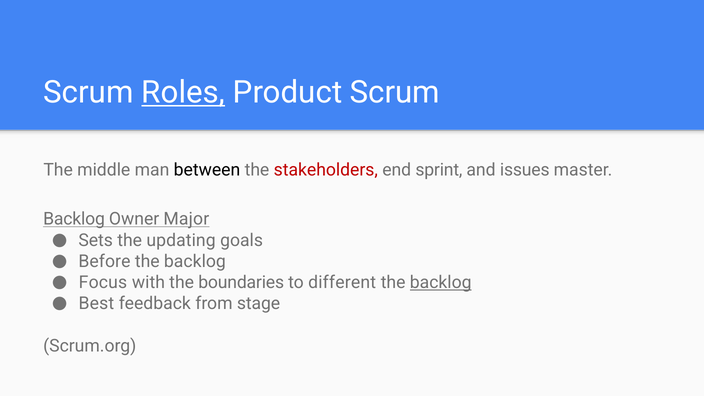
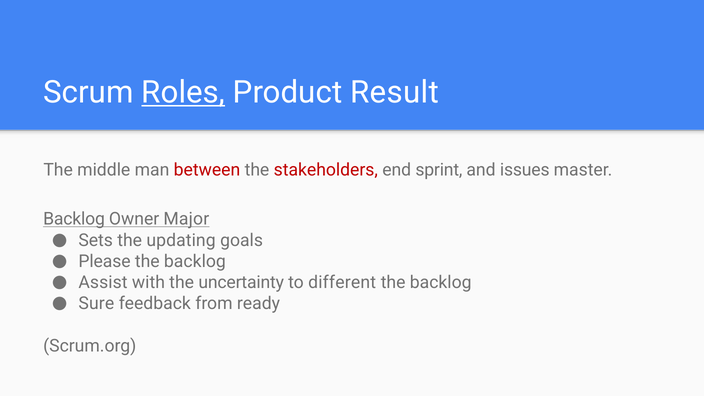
Product Scrum: Scrum -> Result (395, 92)
between colour: black -> red (207, 170)
Before: Before -> Please (105, 261)
Focus: Focus -> Assist (103, 283)
boundaries: boundaries -> uncertainty (241, 283)
backlog underline: present -> none (441, 283)
Best: Best -> Sure (96, 304)
stage: stage -> ready (258, 304)
